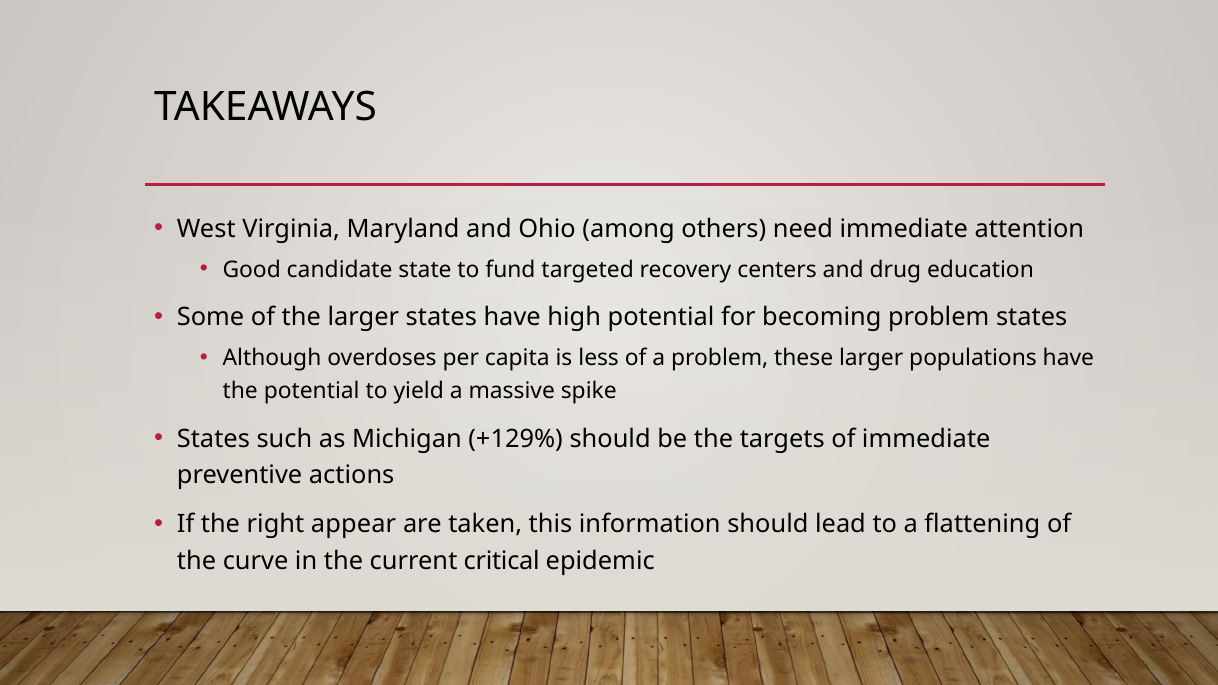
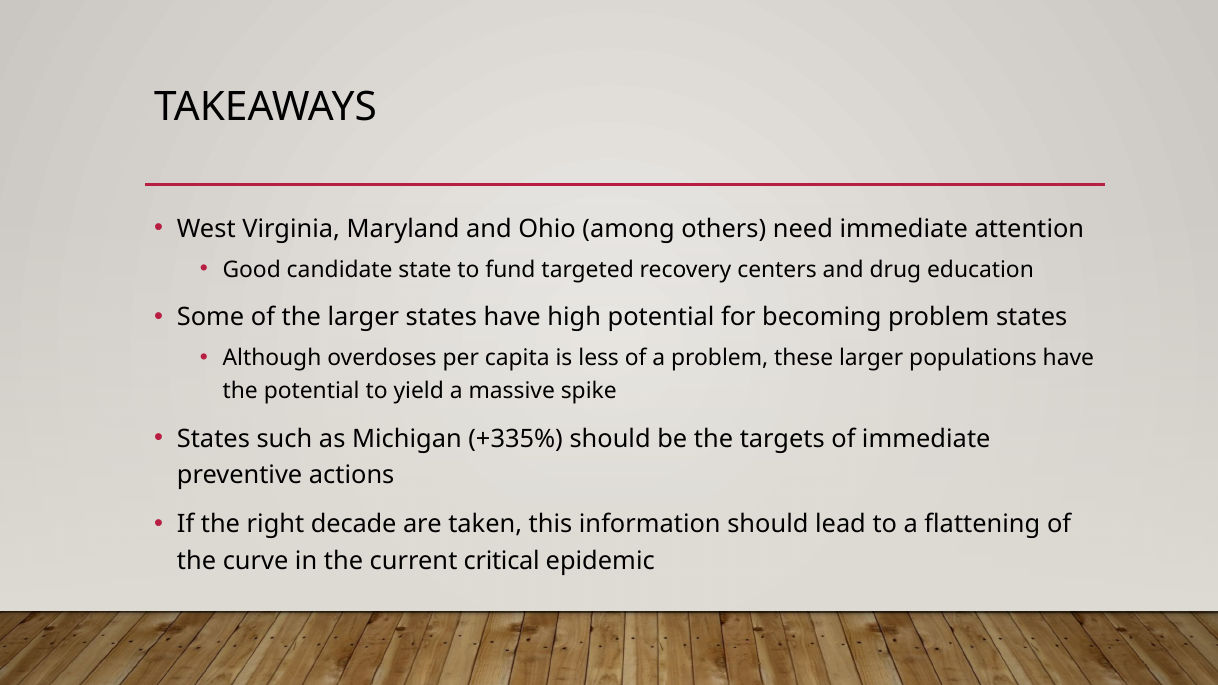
+129%: +129% -> +335% (516, 439)
appear: appear -> decade (354, 525)
